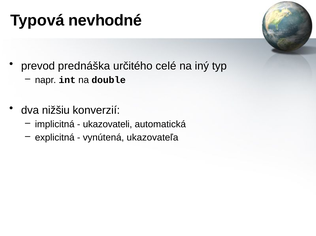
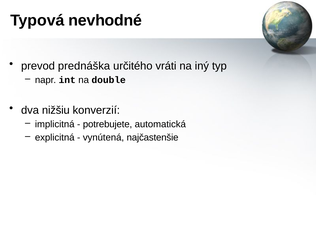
celé: celé -> vráti (166, 66)
ukazovateli: ukazovateli -> potrebujete (108, 124)
ukazovateľa: ukazovateľa -> najčastenšie (153, 138)
